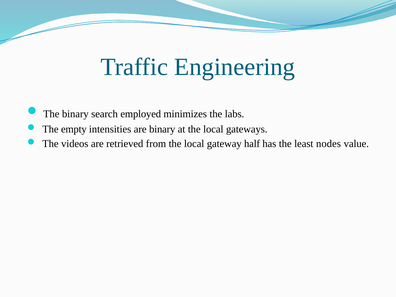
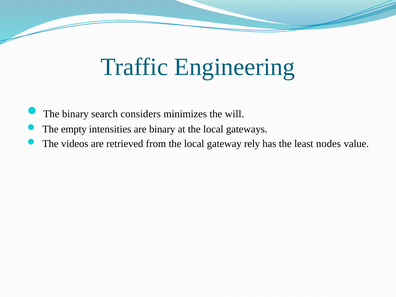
employed: employed -> considers (141, 114)
labs: labs -> will (234, 114)
half: half -> rely (252, 144)
